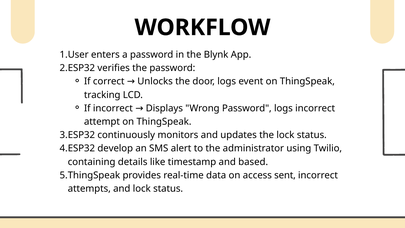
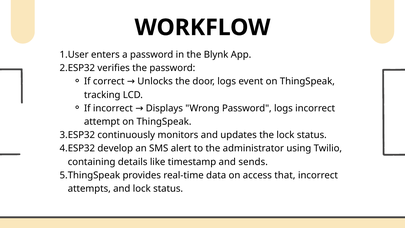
based: based -> sends (253, 162)
sent: sent -> that (285, 175)
